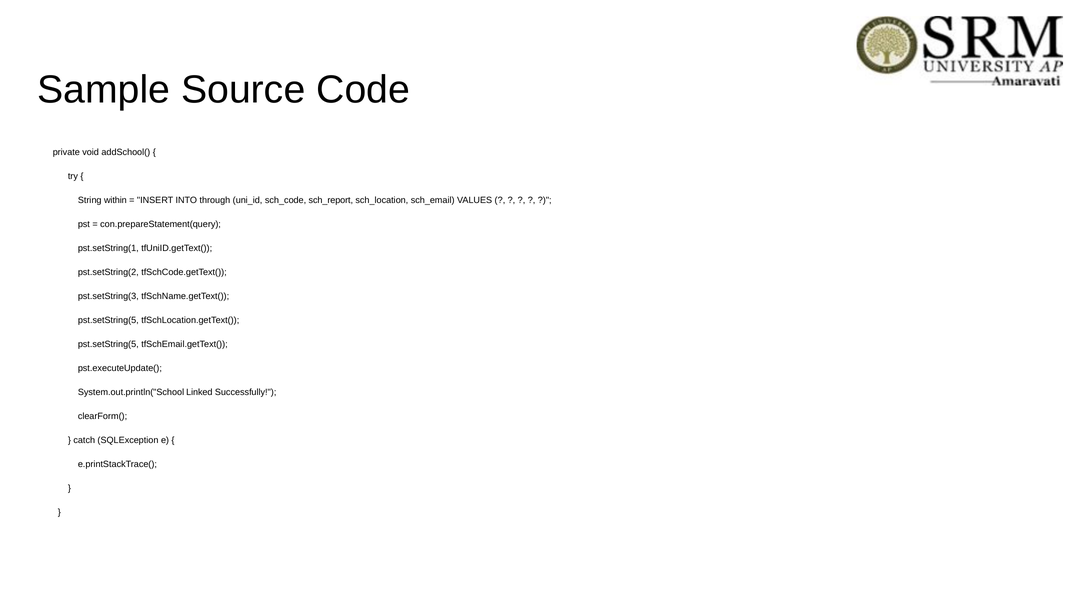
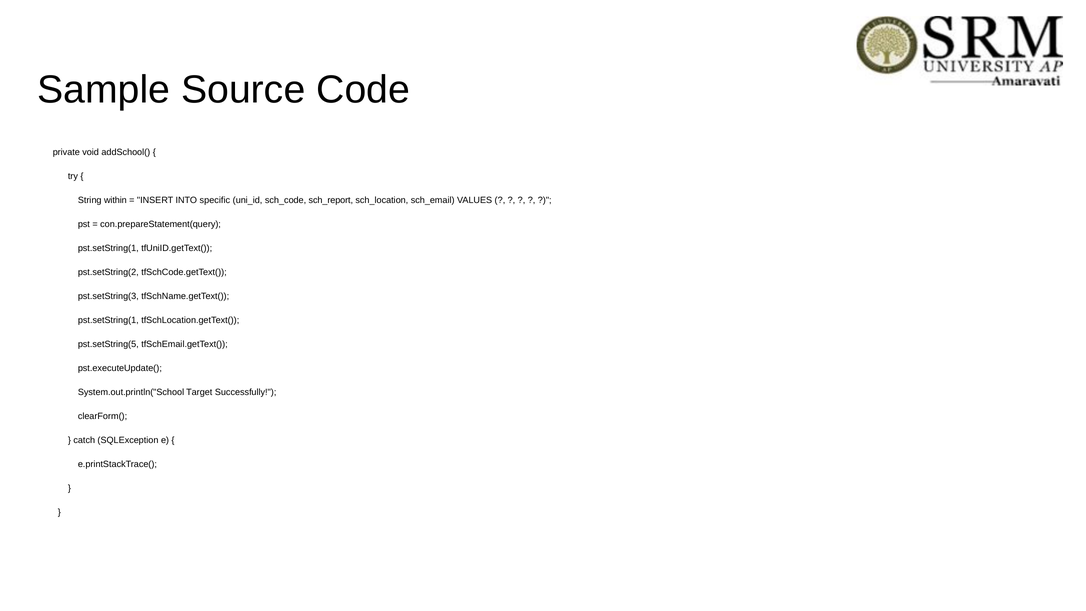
through: through -> specific (215, 200)
pst.setString(5: pst.setString(5 -> pst.setString(1 (108, 320)
Linked: Linked -> Target (199, 392)
